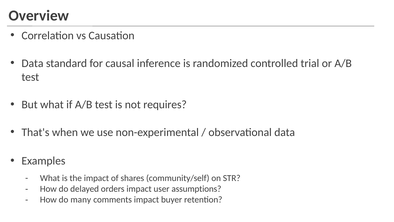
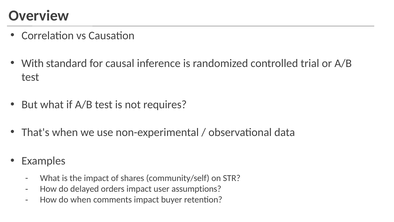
Data: Data -> With (33, 63)
do many: many -> when (81, 199)
